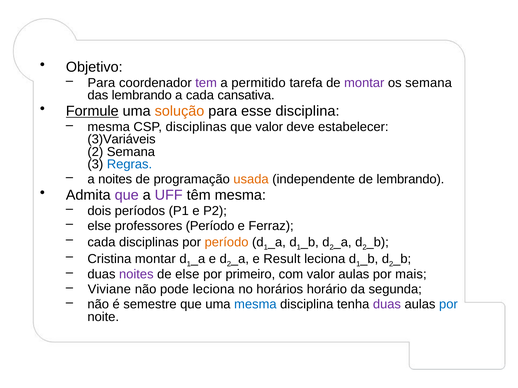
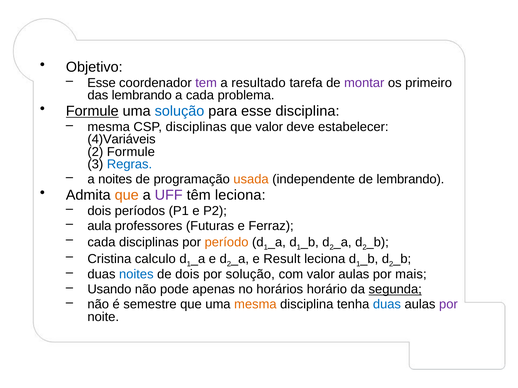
Para: Para -> Esse (102, 83)
permitido: permitido -> resultado (258, 83)
os semana: semana -> primeiro (429, 83)
cansativa: cansativa -> problema (246, 95)
solução colour: orange -> blue (179, 111)
3)Variáveis: 3)Variáveis -> 4)Variáveis (122, 140)
2 Semana: Semana -> Formule (131, 152)
que colour: purple -> orange (127, 195)
têm mesma: mesma -> leciona (240, 195)
else: else -> aula (99, 226)
professores Período: Período -> Futuras (210, 226)
Cristina montar: montar -> calculo (155, 259)
noites colour: purple -> blue (136, 275)
de else: else -> dois (187, 275)
por primeiro: primeiro -> solução (250, 275)
Viviane: Viviane -> Usando (109, 290)
pode leciona: leciona -> apenas (214, 290)
segunda underline: none -> present (395, 290)
mesma colour: blue -> orange (255, 305)
duas colour: purple -> blue (387, 305)
por colour: blue -> purple (448, 305)
